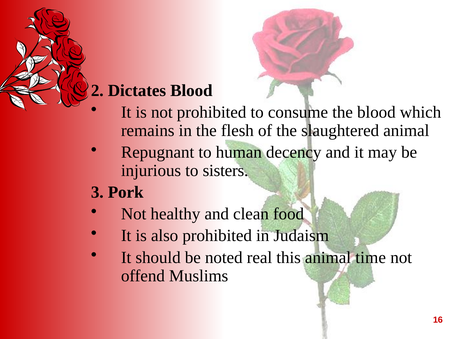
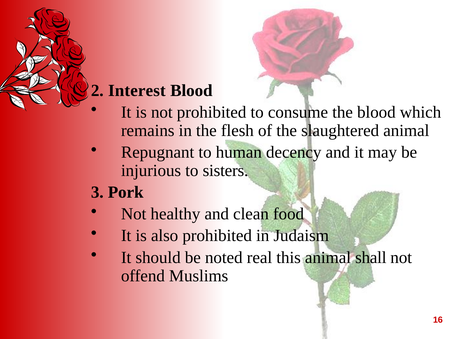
Dictates: Dictates -> Interest (137, 90)
time: time -> shall (371, 257)
